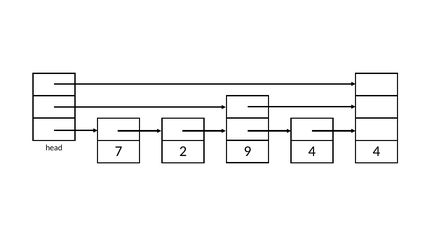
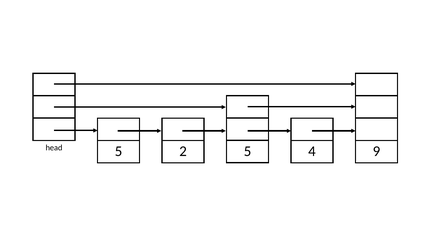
head 7: 7 -> 5 (119, 151)
2 9: 9 -> 5 (248, 151)
4 4: 4 -> 9 (376, 151)
